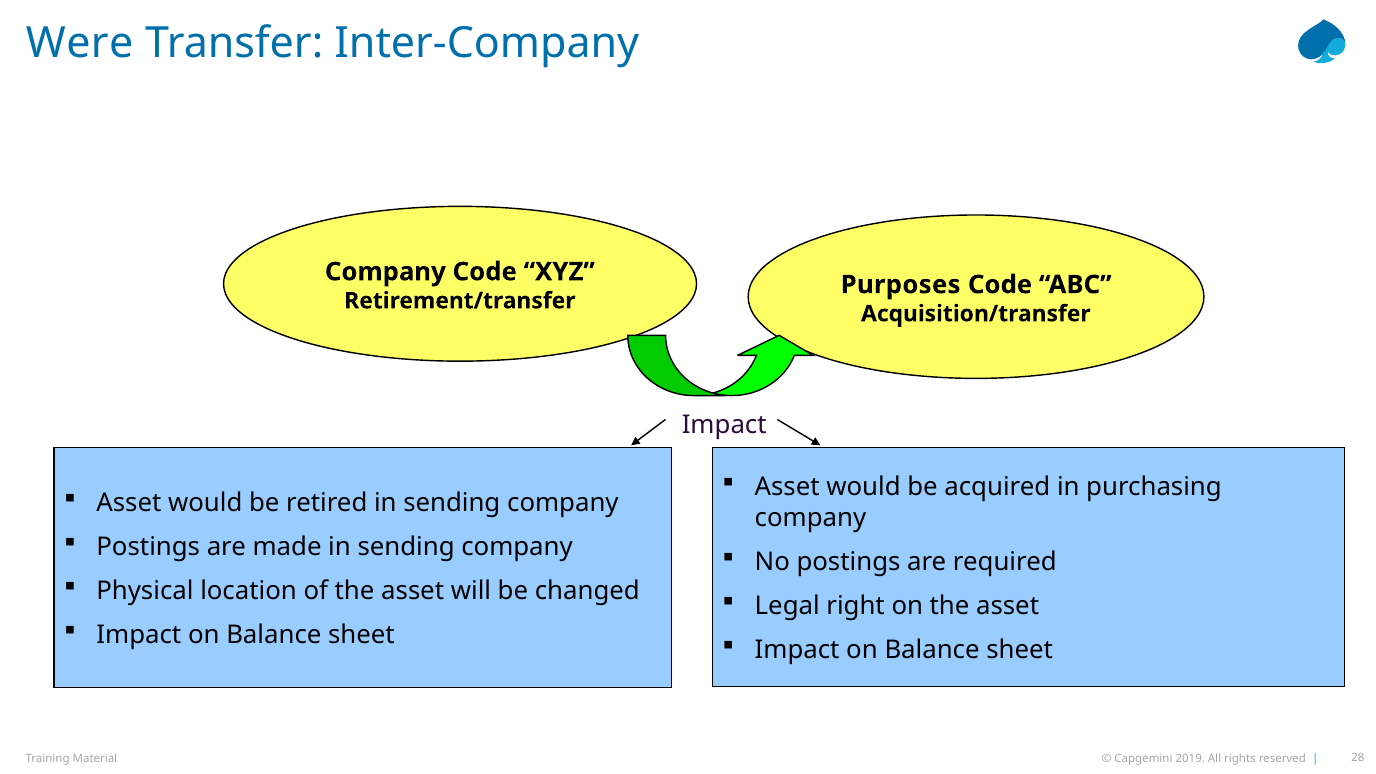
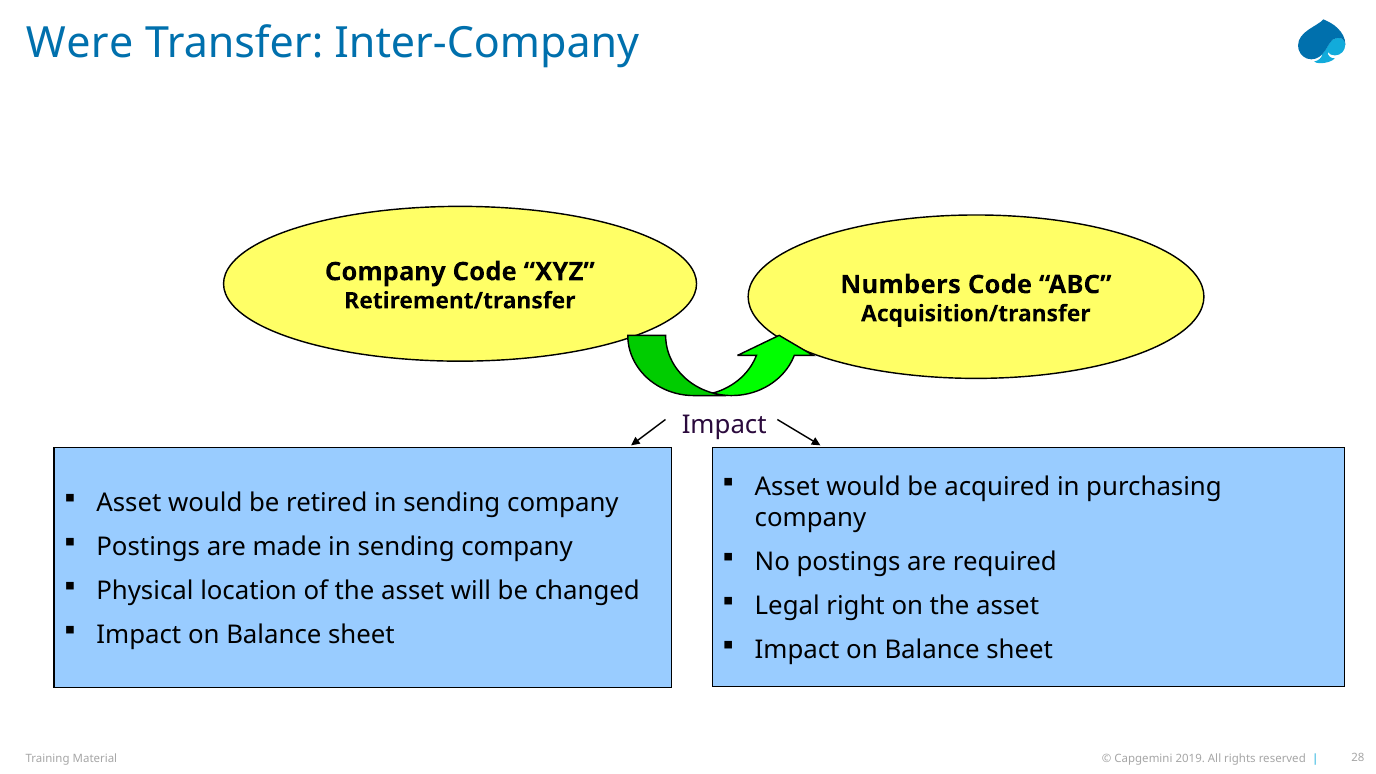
Purposes: Purposes -> Numbers (901, 285)
